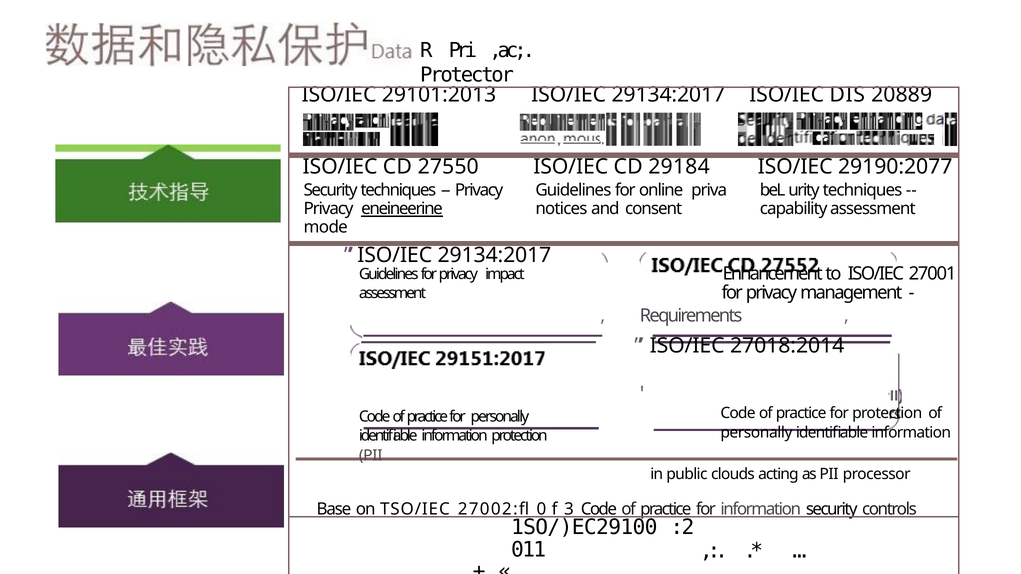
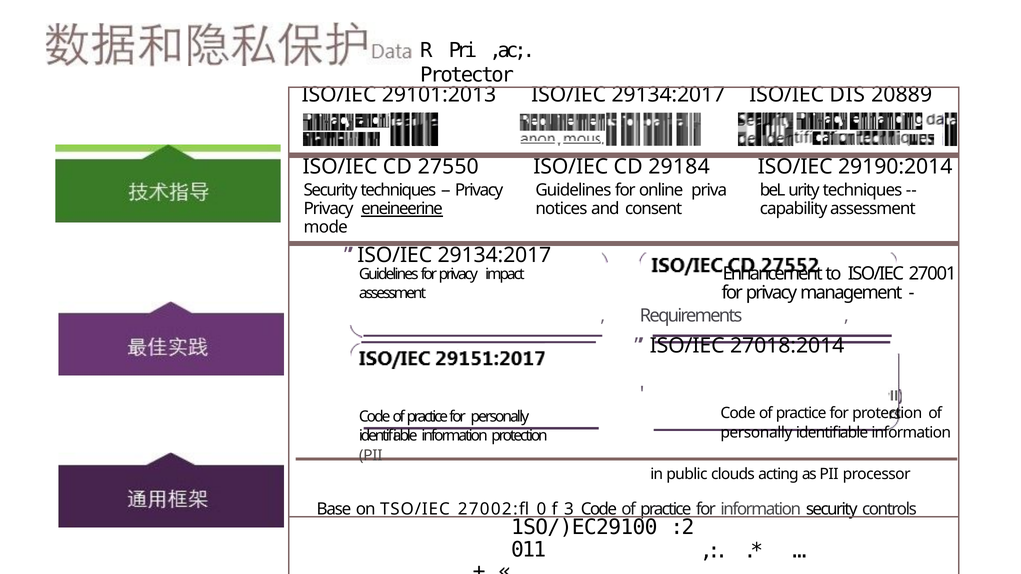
29190:2077: 29190:2077 -> 29190:2014 (895, 167)
